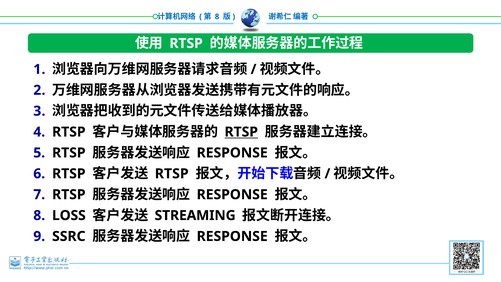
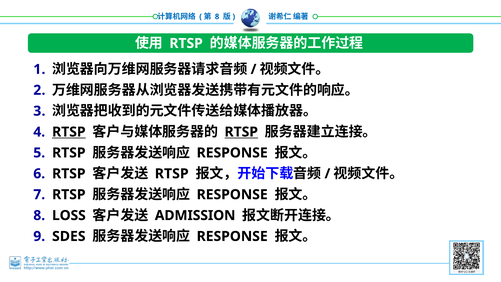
RTSP underline: none -> present (69, 132)
STREAMING: STREAMING -> ADMISSION (195, 215)
SSRC: SSRC -> SDES (69, 236)
